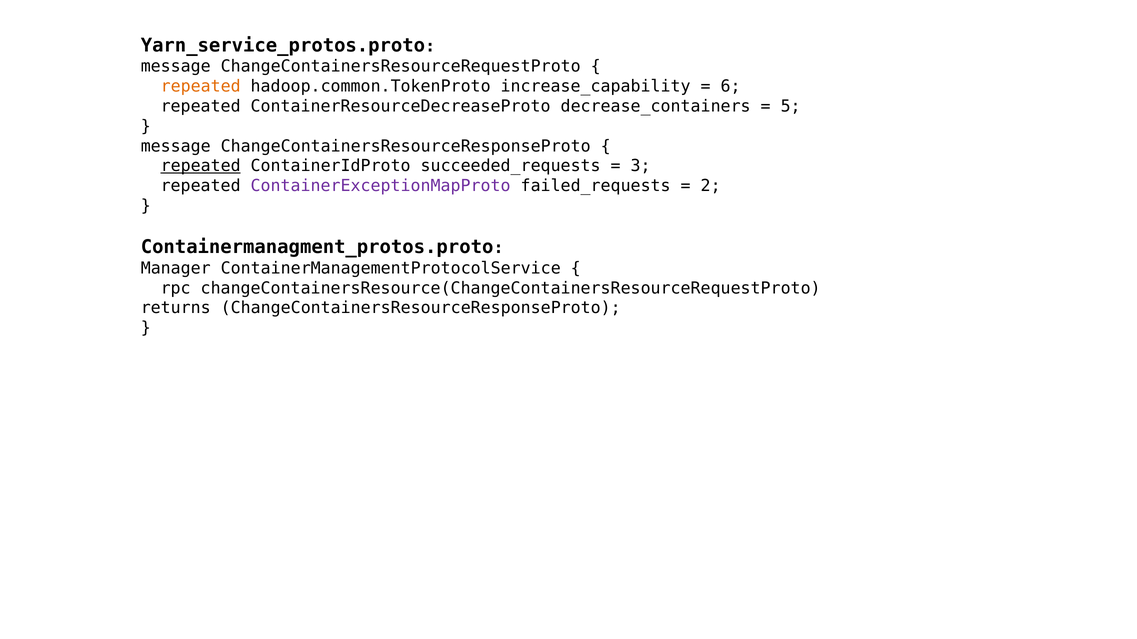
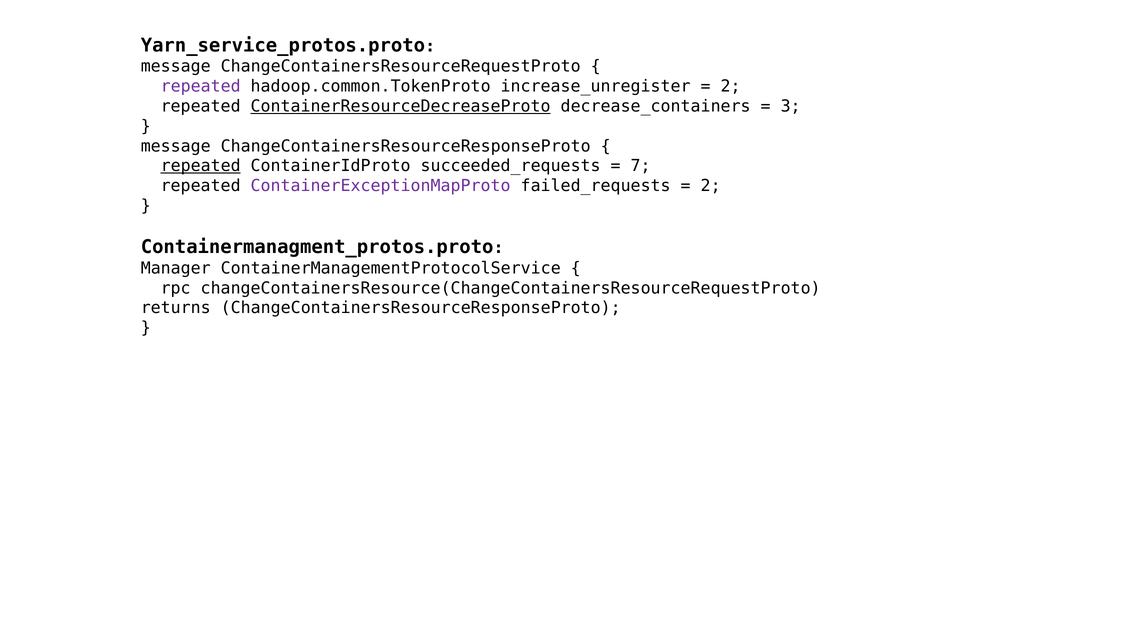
repeated colour: orange -> purple (201, 86)
increase_capability: increase_capability -> increase_unregister (596, 86)
6: 6 -> 2 (731, 86)
ContainerResourceDecreaseProto underline: none -> present (401, 106)
5: 5 -> 3 (791, 106)
3: 3 -> 7 (641, 166)
